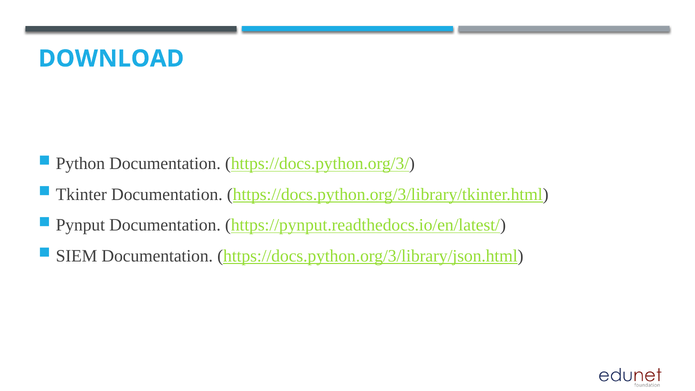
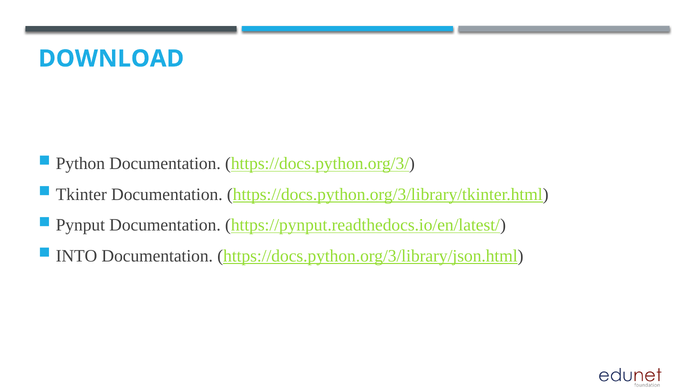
SIEM: SIEM -> INTO (77, 256)
